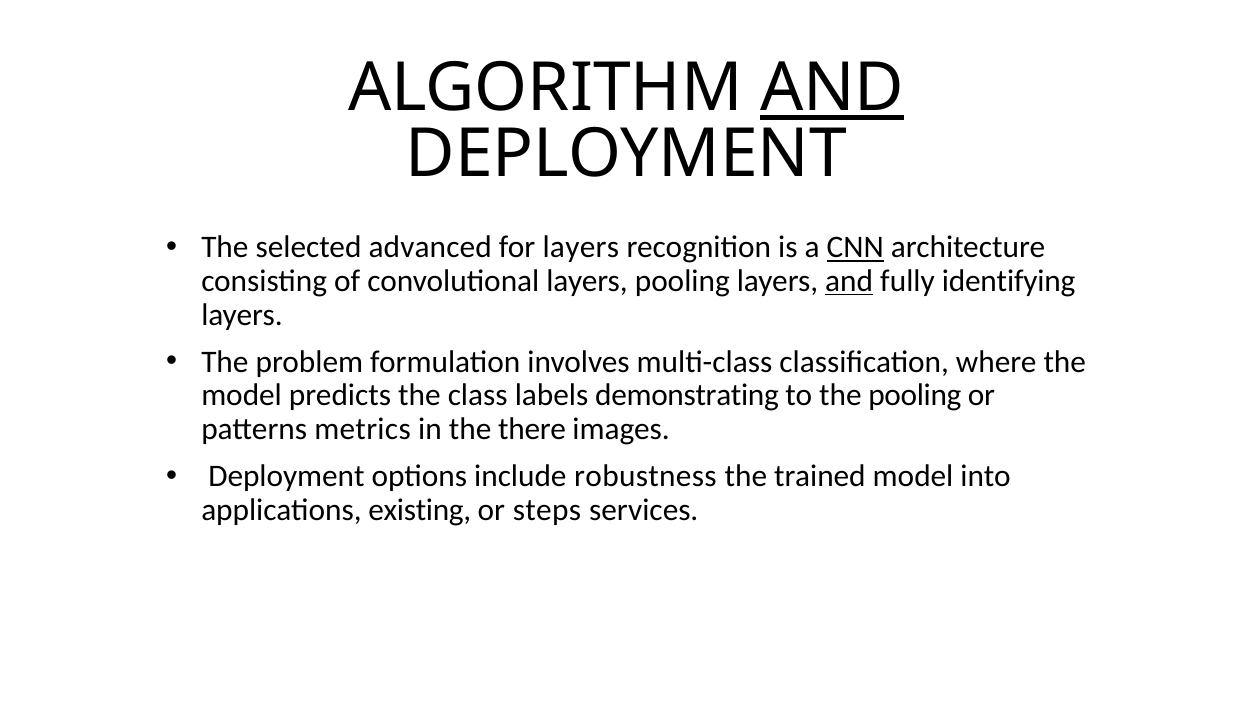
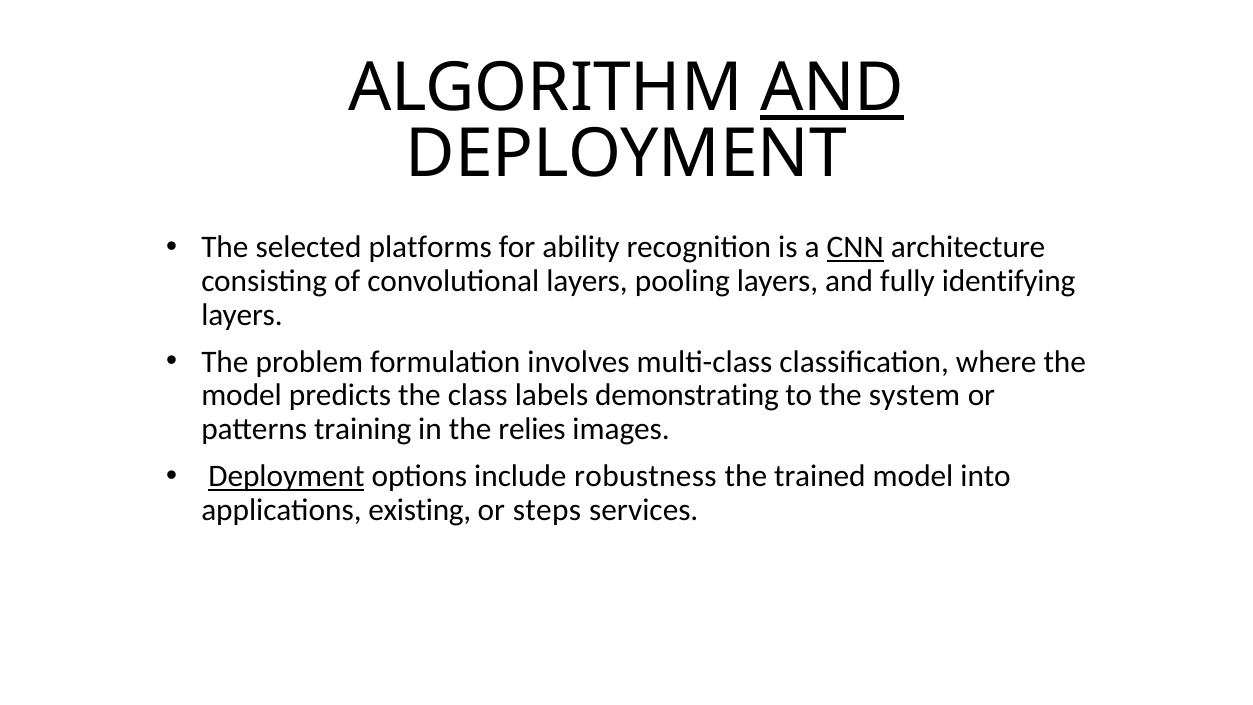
advanced: advanced -> platforms (430, 247)
for layers: layers -> ability (581, 247)
and underline: present -> none (849, 281)
the pooling: pooling -> system (915, 395)
metrics: metrics -> training (363, 429)
there: there -> relies (532, 429)
Deployment underline: none -> present (286, 476)
